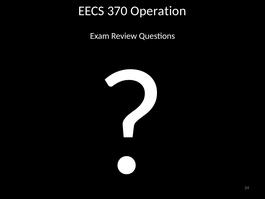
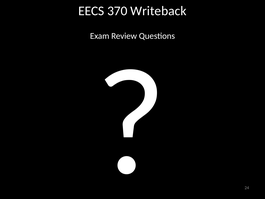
Operation: Operation -> Writeback (158, 11)
